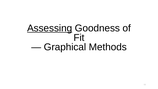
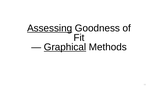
Graphical underline: none -> present (65, 47)
